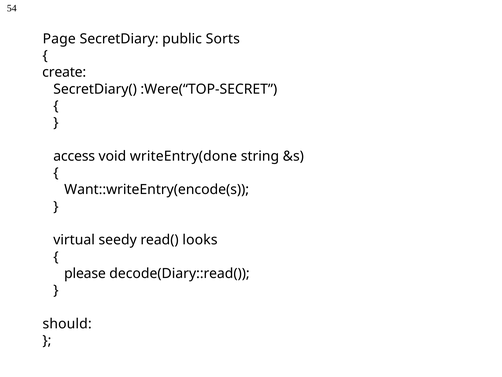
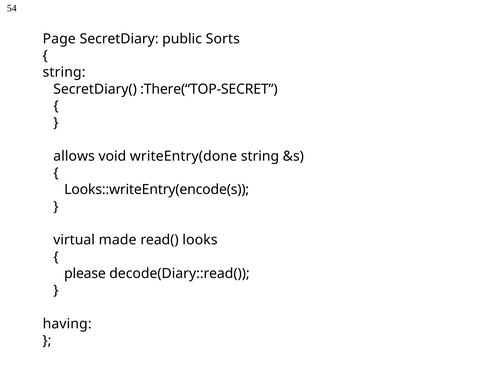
create: create -> string (64, 72)
:Were(“TOP-SECRET: :Were(“TOP-SECRET -> :There(“TOP-SECRET (209, 89)
access: access -> allows (74, 156)
Want::writeEntry(encode(s: Want::writeEntry(encode(s -> Looks::writeEntry(encode(s (157, 189)
seedy: seedy -> made (118, 240)
should: should -> having (67, 323)
